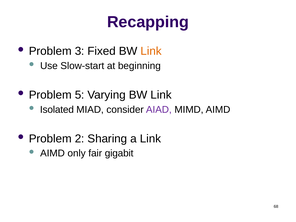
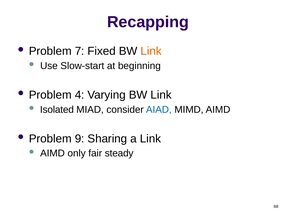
3: 3 -> 7 (80, 51)
5: 5 -> 4 (80, 95)
AIAD colour: purple -> blue (159, 110)
2: 2 -> 9 (80, 139)
gigabit: gigabit -> steady (119, 153)
